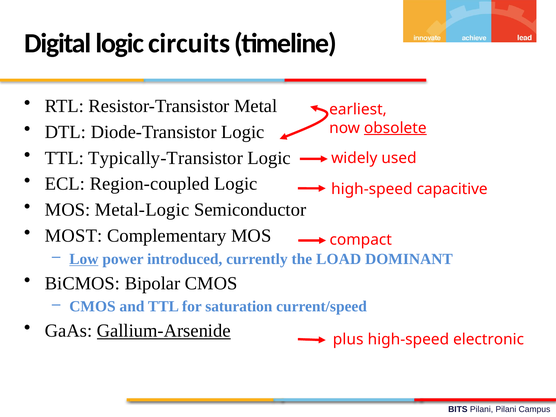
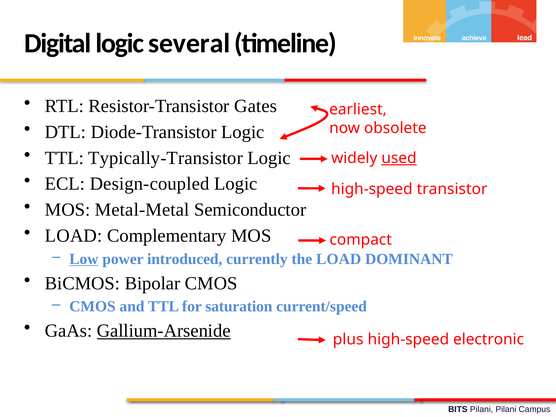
circuits: circuits -> several (189, 43)
Metal: Metal -> Gates (256, 106)
obsolete underline: present -> none (395, 128)
used underline: none -> present (399, 158)
Region-coupled: Region-coupled -> Design-coupled (150, 184)
capacitive: capacitive -> transistor (452, 189)
Metal-Logic: Metal-Logic -> Metal-Metal (142, 210)
MOST: MOST -> LOAD (74, 236)
